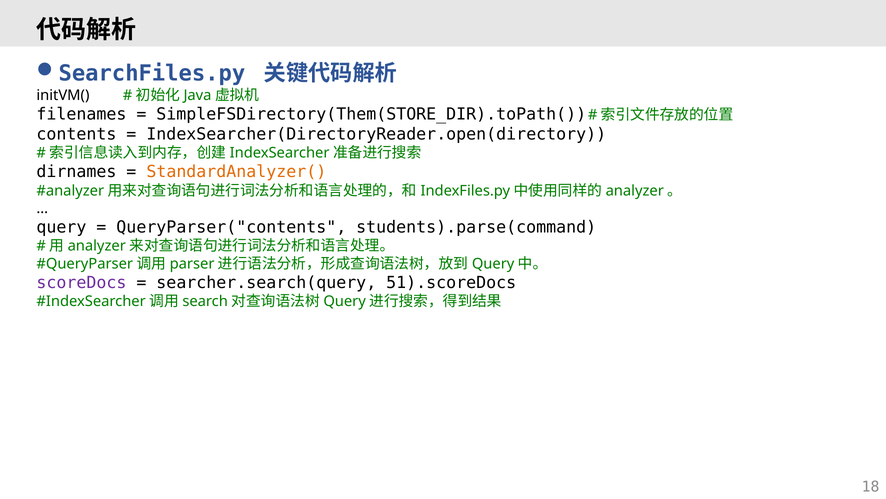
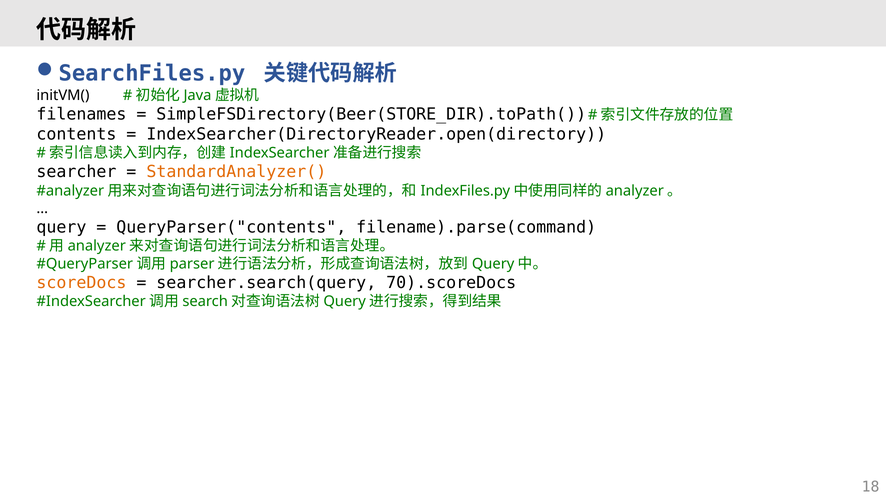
SimpleFSDirectory(Them(STORE_DIR).toPath(: SimpleFSDirectory(Them(STORE_DIR).toPath( -> SimpleFSDirectory(Beer(STORE_DIR).toPath( (371, 114)
dirnames: dirnames -> searcher (76, 172)
students).parse(command: students).parse(command -> filename).parse(command (476, 227)
scoreDocs colour: purple -> orange (81, 282)
51).scoreDocs: 51).scoreDocs -> 70).scoreDocs (451, 282)
